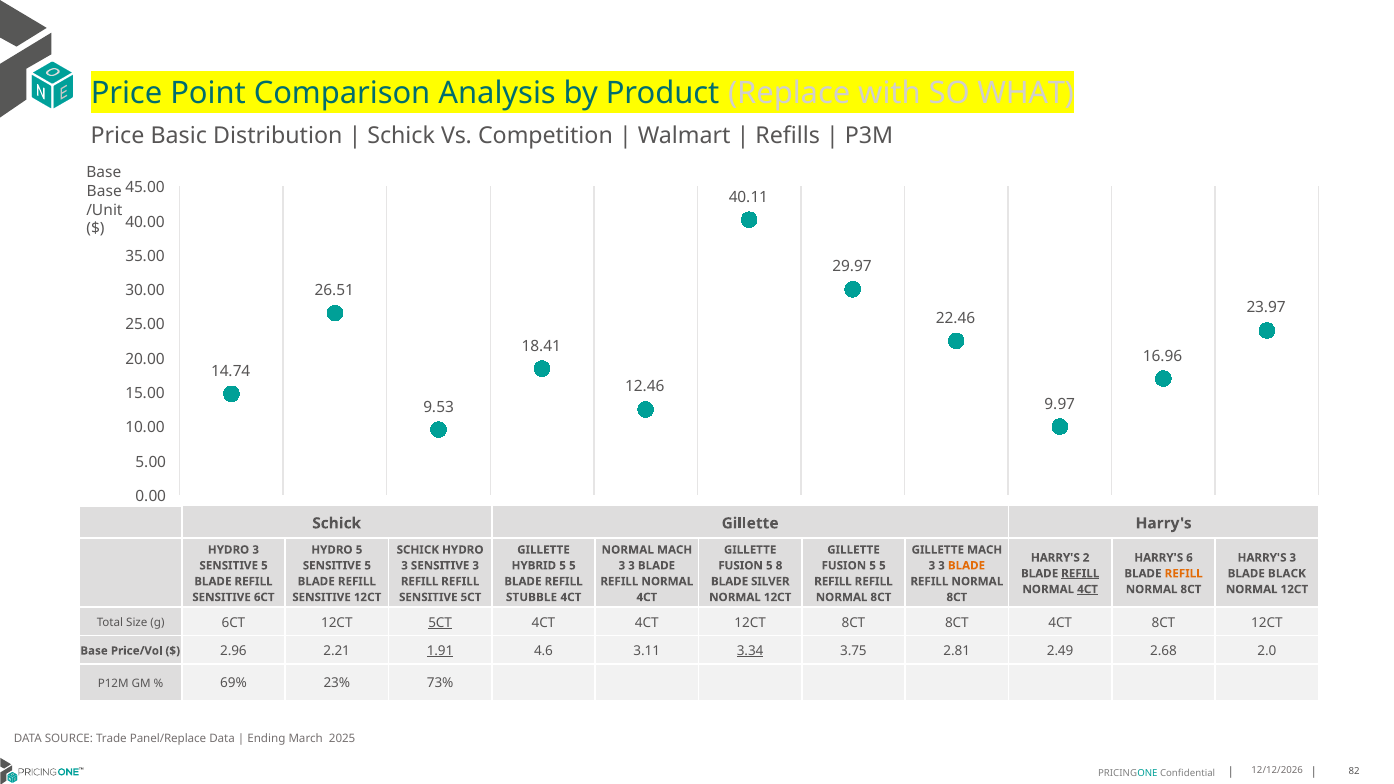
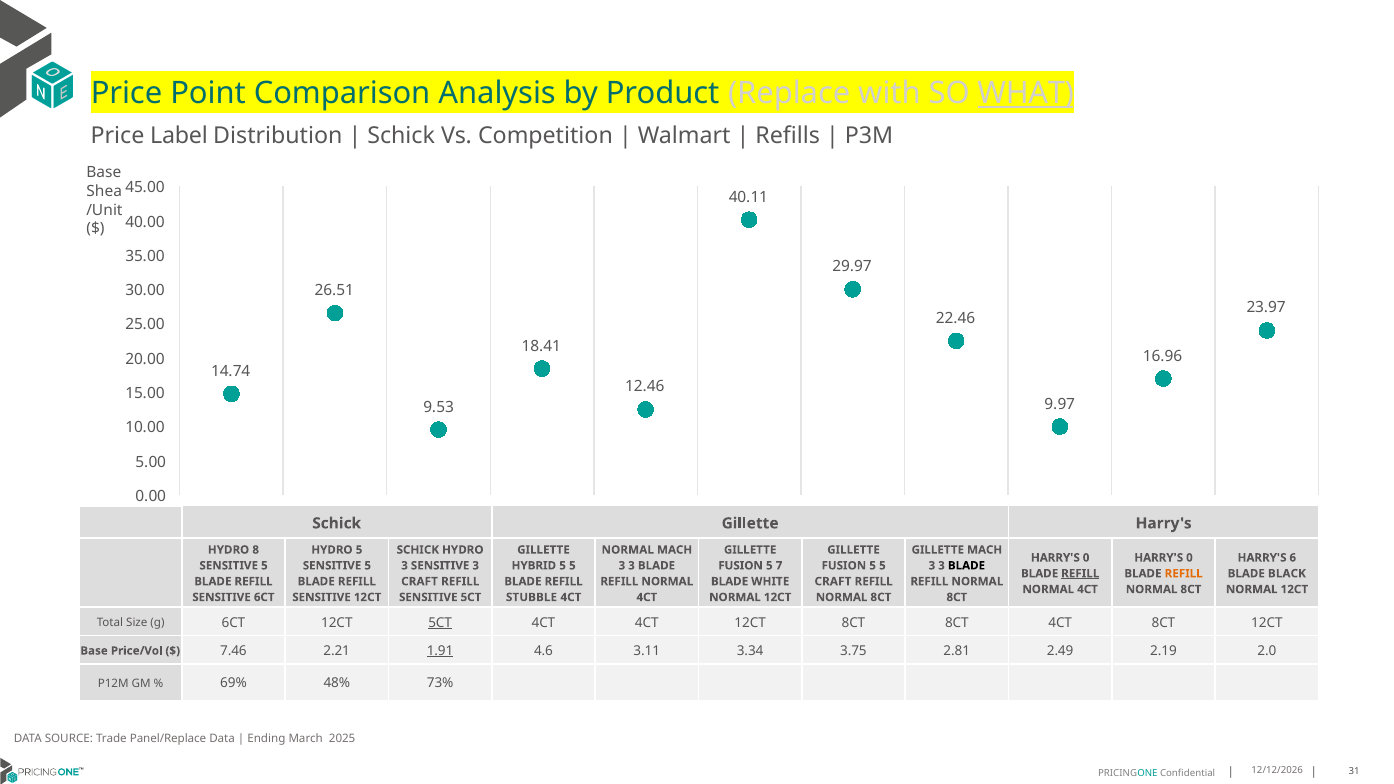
WHAT underline: none -> present (1026, 94)
Basic: Basic -> Label (179, 136)
Base: Base -> Shea (104, 191)
3: 3 -> 8 (256, 550)
2: 2 -> 0 (1086, 558)
6: 6 -> 0 (1189, 558)
HARRY'S 3: 3 -> 6 (1293, 558)
8: 8 -> 7 (779, 566)
BLADE colour: orange -> black (966, 566)
REFILL: REFILL -> CRAFT (420, 582)
SILVER: SILVER -> WHITE (770, 582)
REFILL: REFILL -> CRAFT (833, 582)
4CT underline: present -> none (1088, 589)
2.96: 2.96 -> 7.46 (233, 651)
3.34 underline: present -> none (750, 651)
2.68: 2.68 -> 2.19 (1163, 651)
23%: 23% -> 48% (337, 684)
82: 82 -> 31 (1354, 771)
